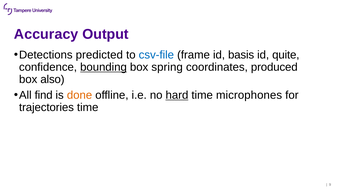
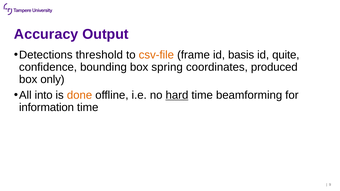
predicted: predicted -> threshold (99, 55)
csv-file colour: blue -> orange (156, 55)
bounding underline: present -> none (103, 67)
also: also -> only (52, 79)
find: find -> into (44, 95)
microphones: microphones -> beamforming (249, 95)
trajectories: trajectories -> information (46, 107)
